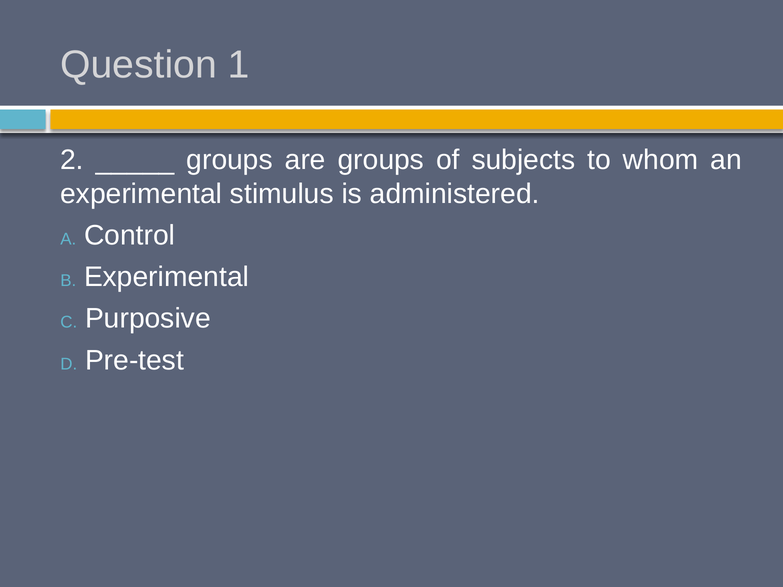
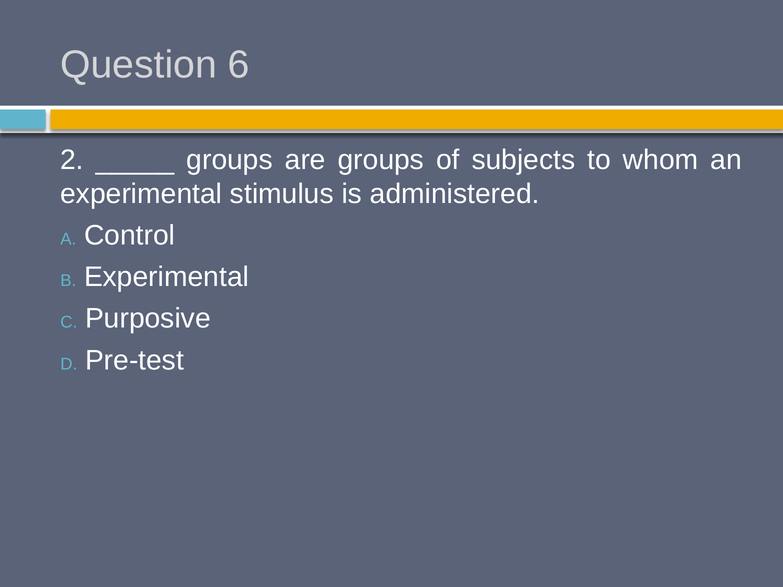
1: 1 -> 6 (239, 65)
